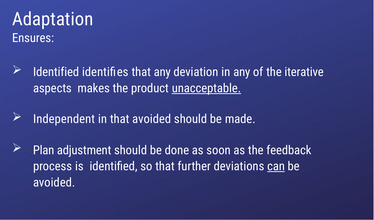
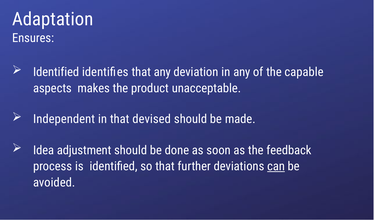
iterative: iterative -> capable (304, 72)
unacceptable underline: present -> none (206, 88)
that avoided: avoided -> devised (152, 119)
Plan: Plan -> Idea (44, 150)
